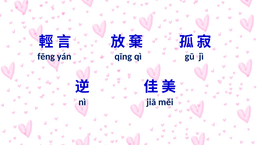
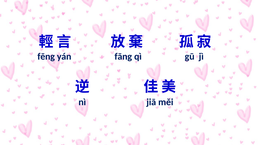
qīng: qīng -> fāng (123, 57)
